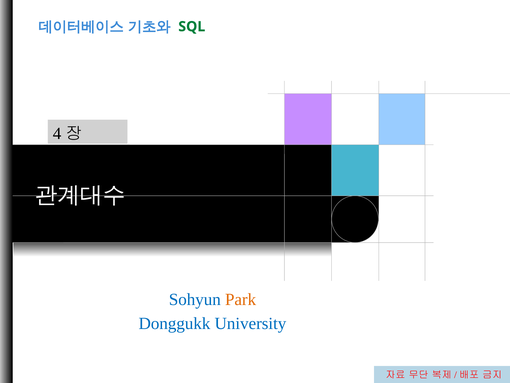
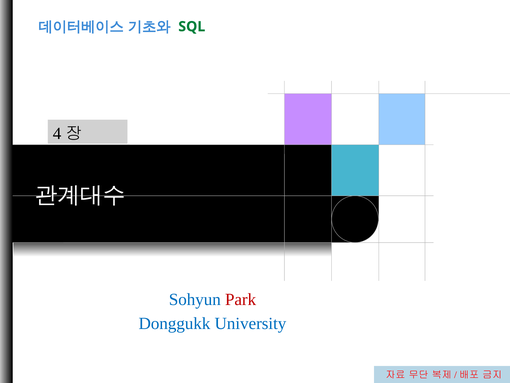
Park colour: orange -> red (241, 299)
